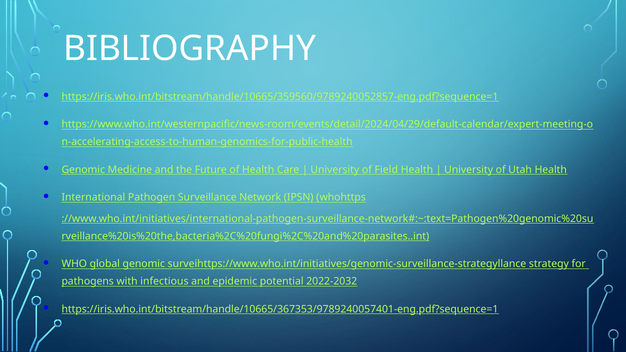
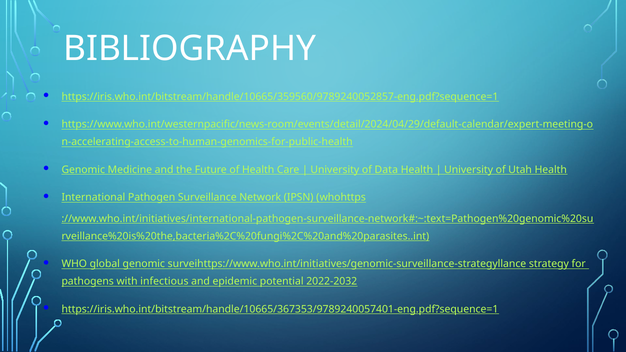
Field: Field -> Data (386, 170)
